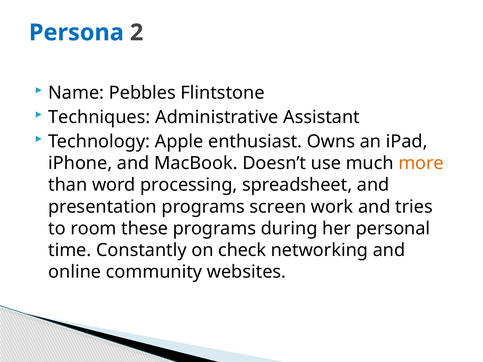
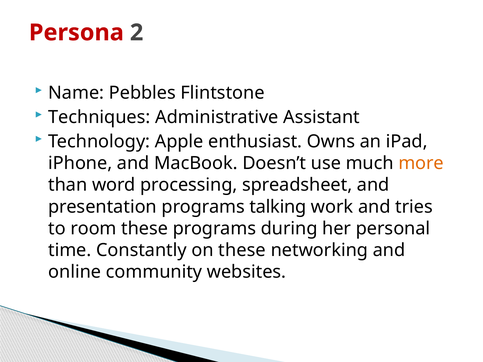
Persona colour: blue -> red (76, 33)
screen: screen -> talking (278, 207)
on check: check -> these (242, 250)
